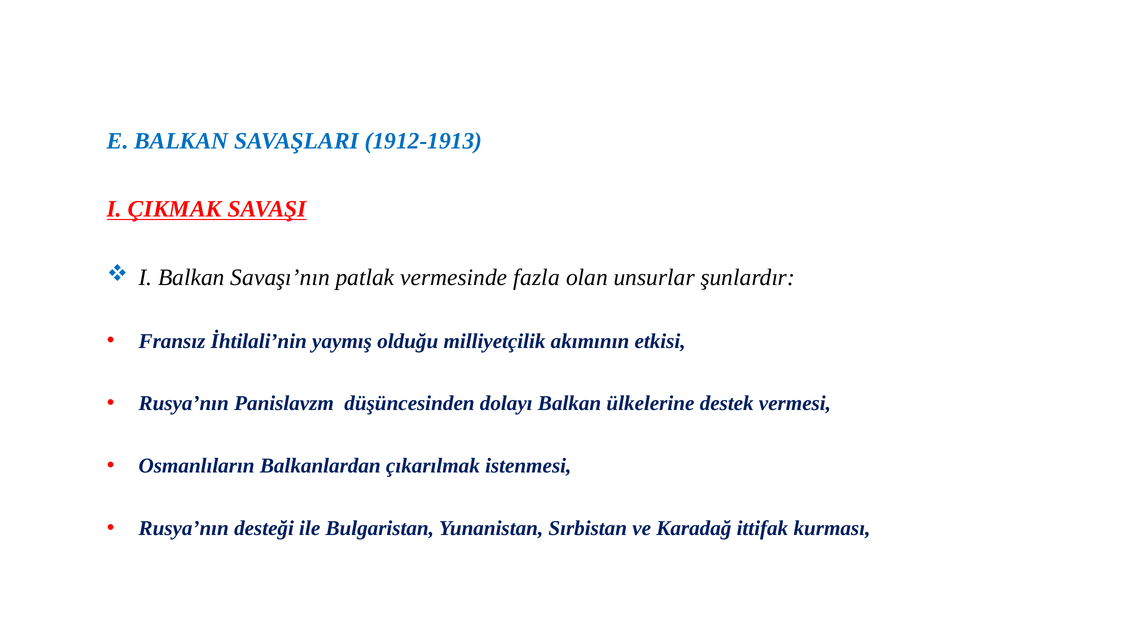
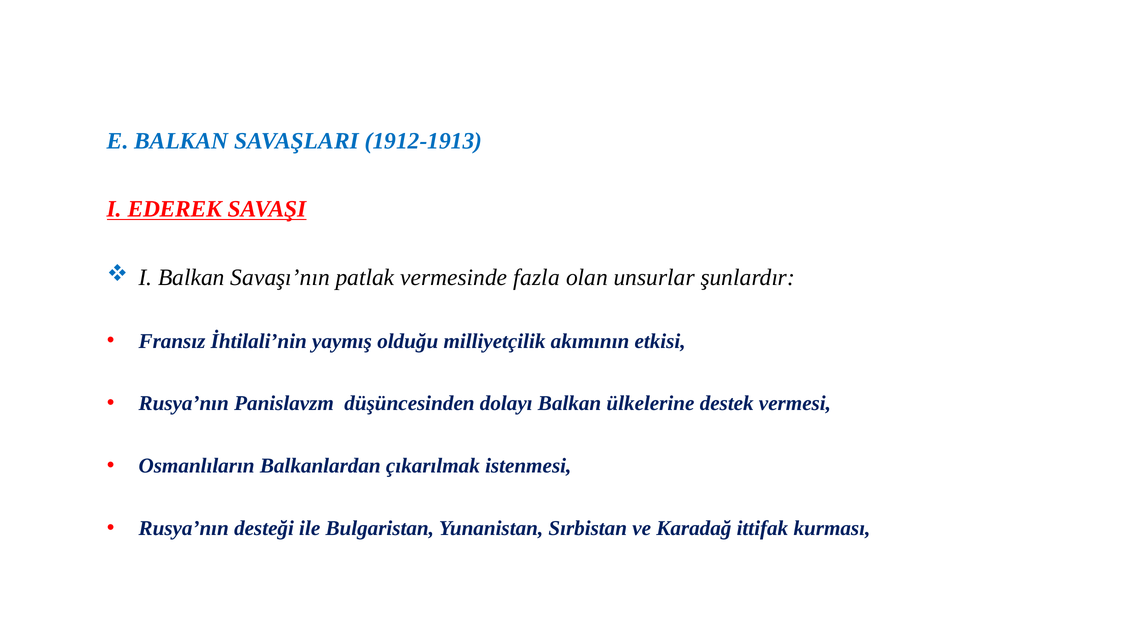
ÇIKMAK: ÇIKMAK -> EDEREK (175, 209)
